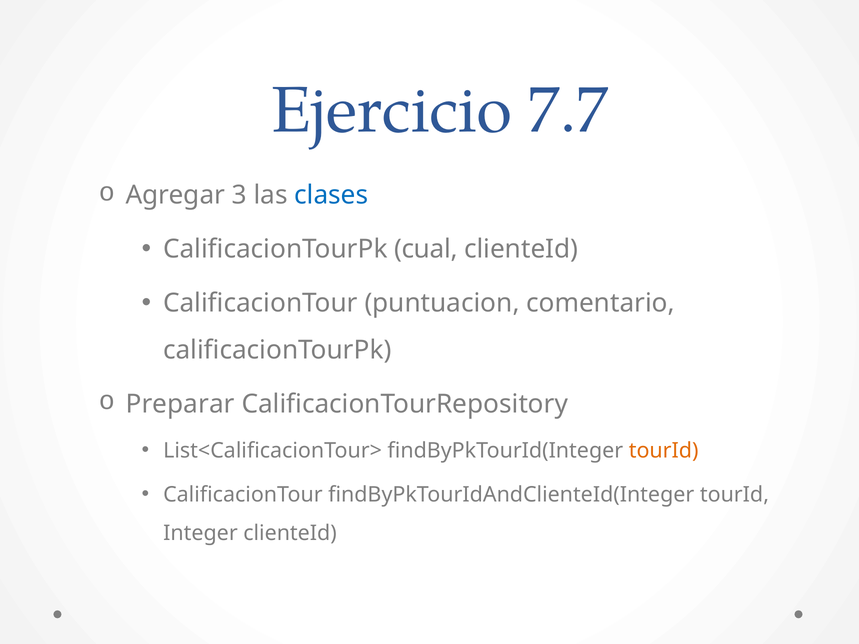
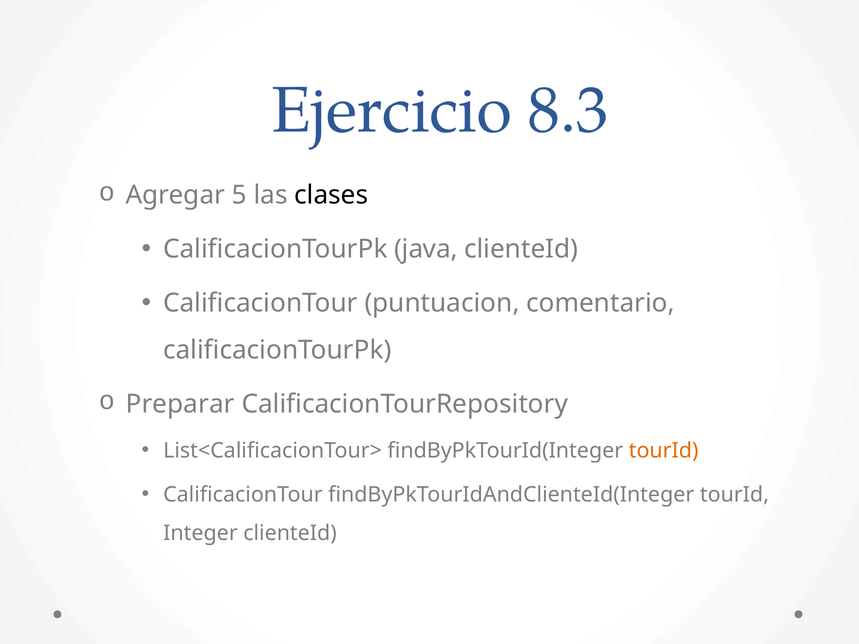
7.7: 7.7 -> 8.3 (568, 110)
3: 3 -> 5 (239, 195)
clases colour: blue -> black (331, 195)
cual: cual -> java (426, 249)
